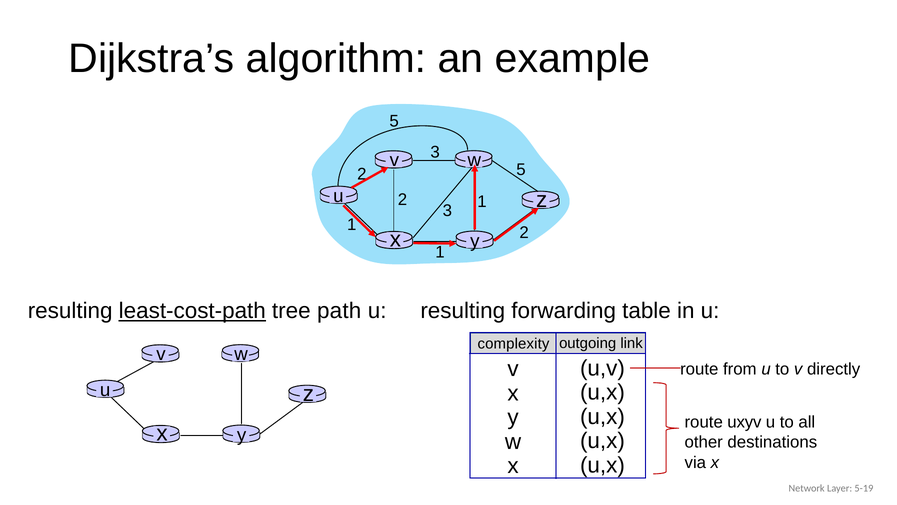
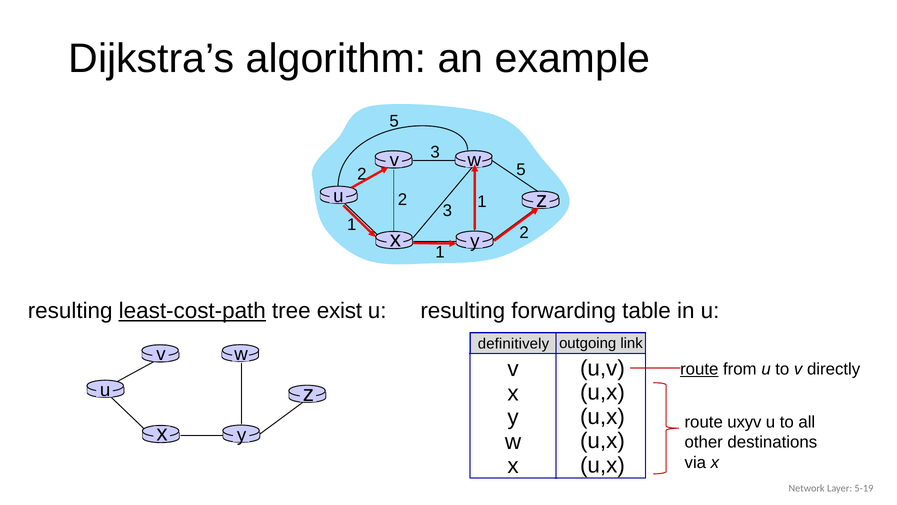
path: path -> exist (339, 311)
complexity: complexity -> definitively (513, 344)
route underline: none -> present (699, 369)
